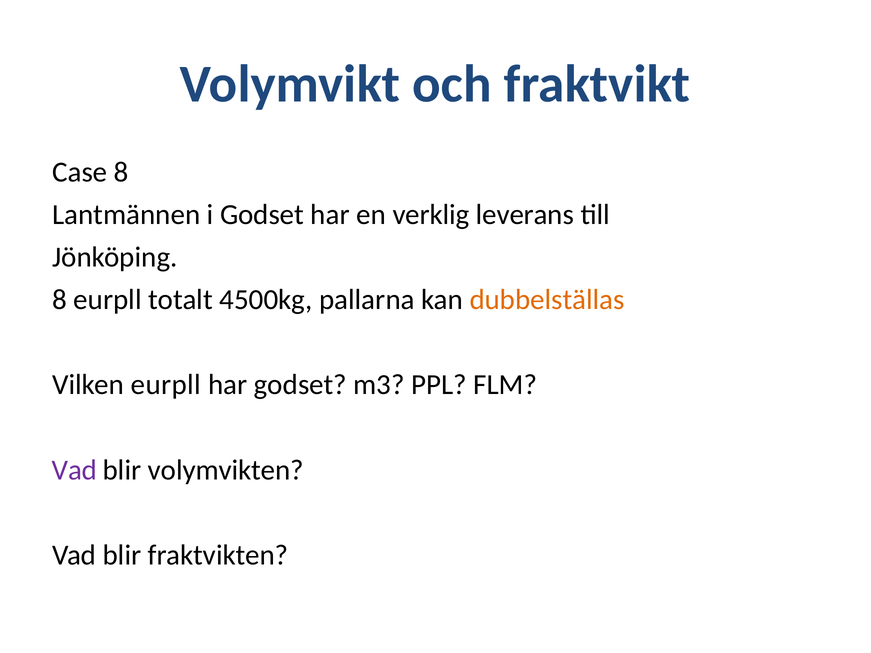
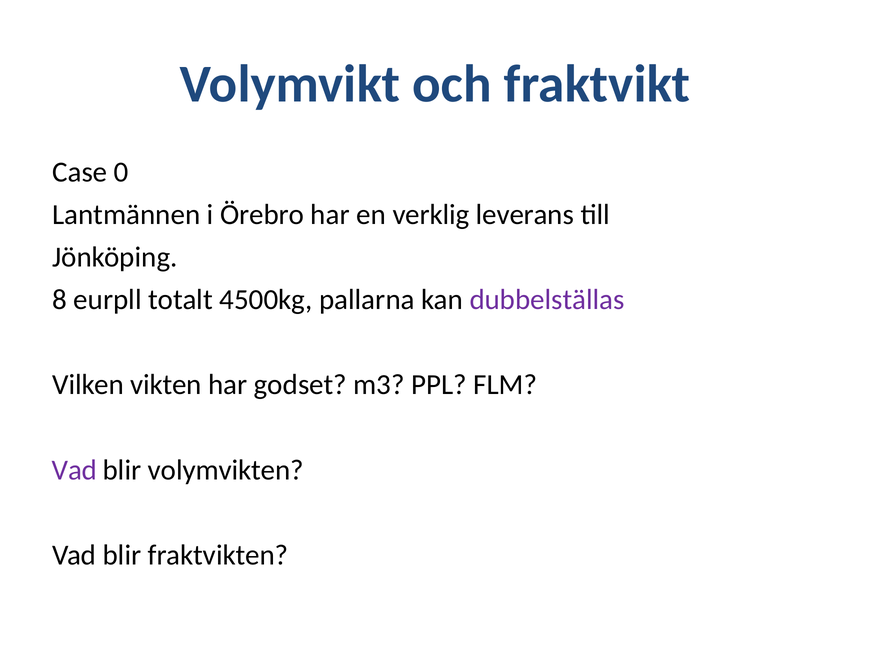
Case 8: 8 -> 0 (121, 172)
i Godset: Godset -> Örebro (262, 215)
dubbelställas colour: orange -> purple (547, 300)
Vilken eurpll: eurpll -> vikten (166, 385)
